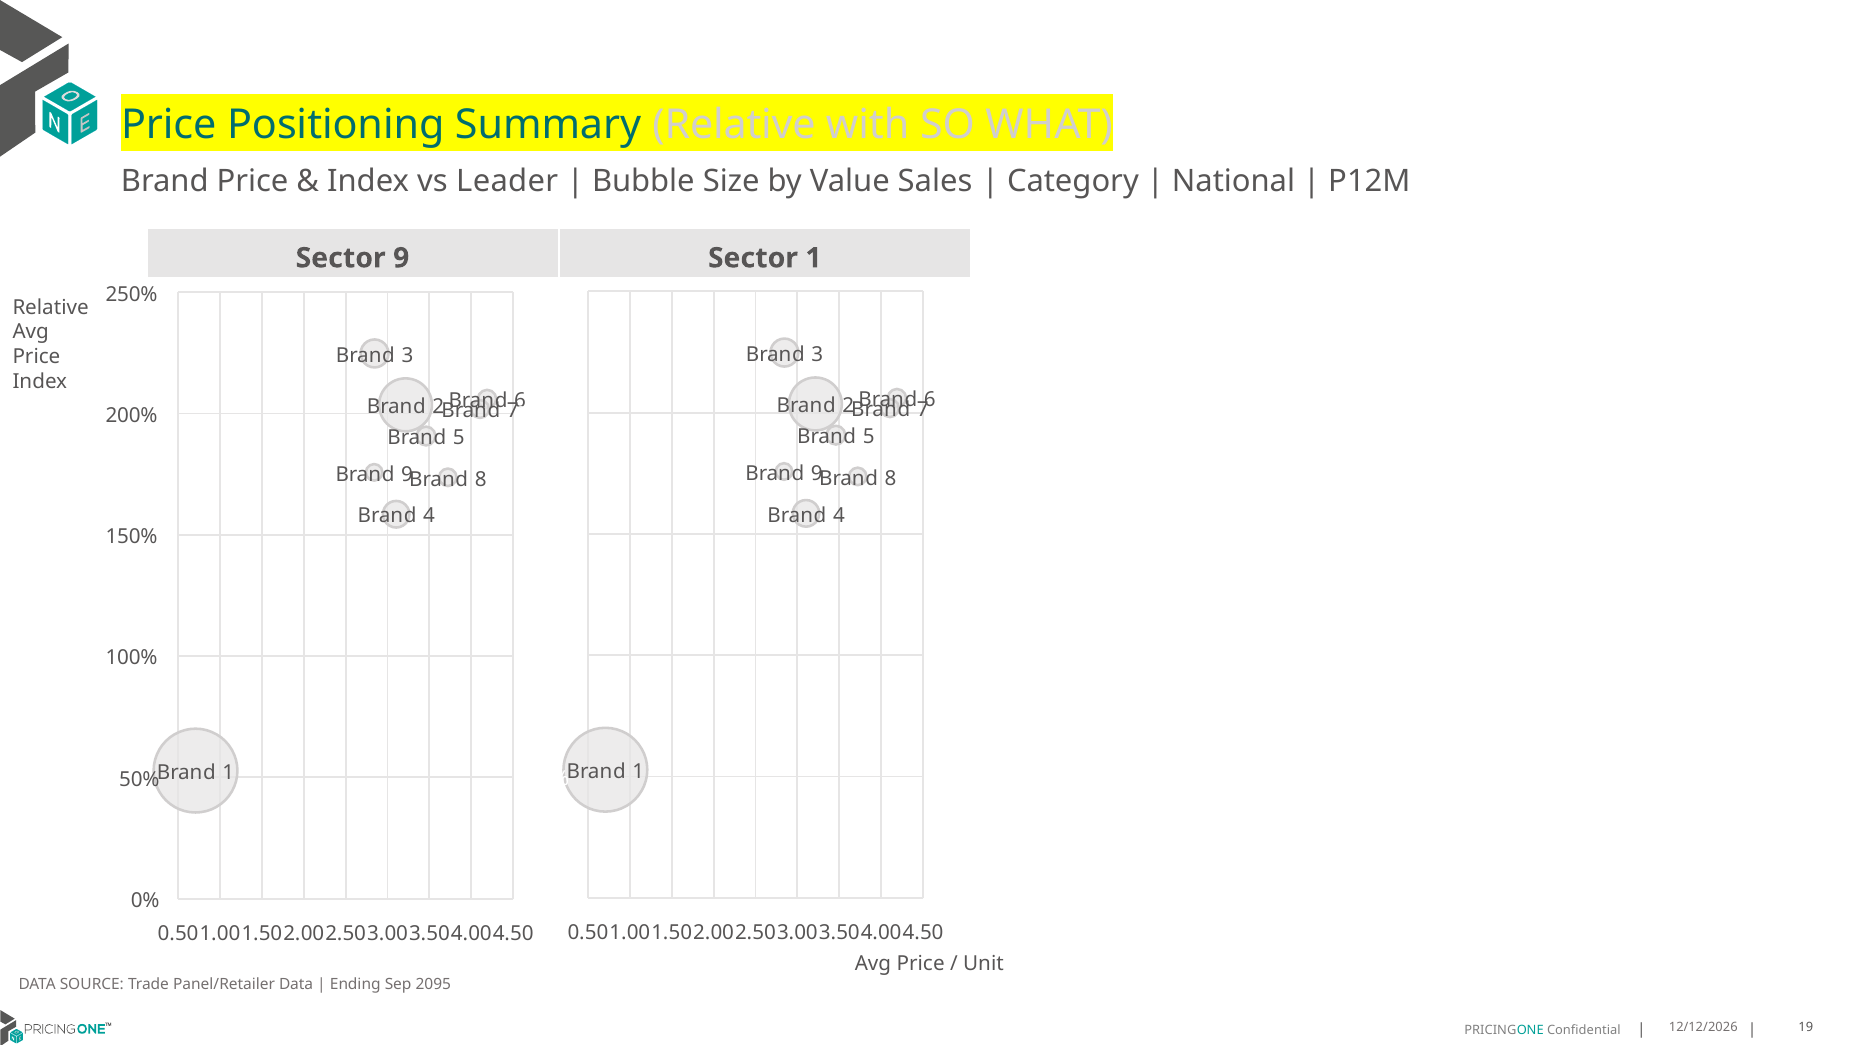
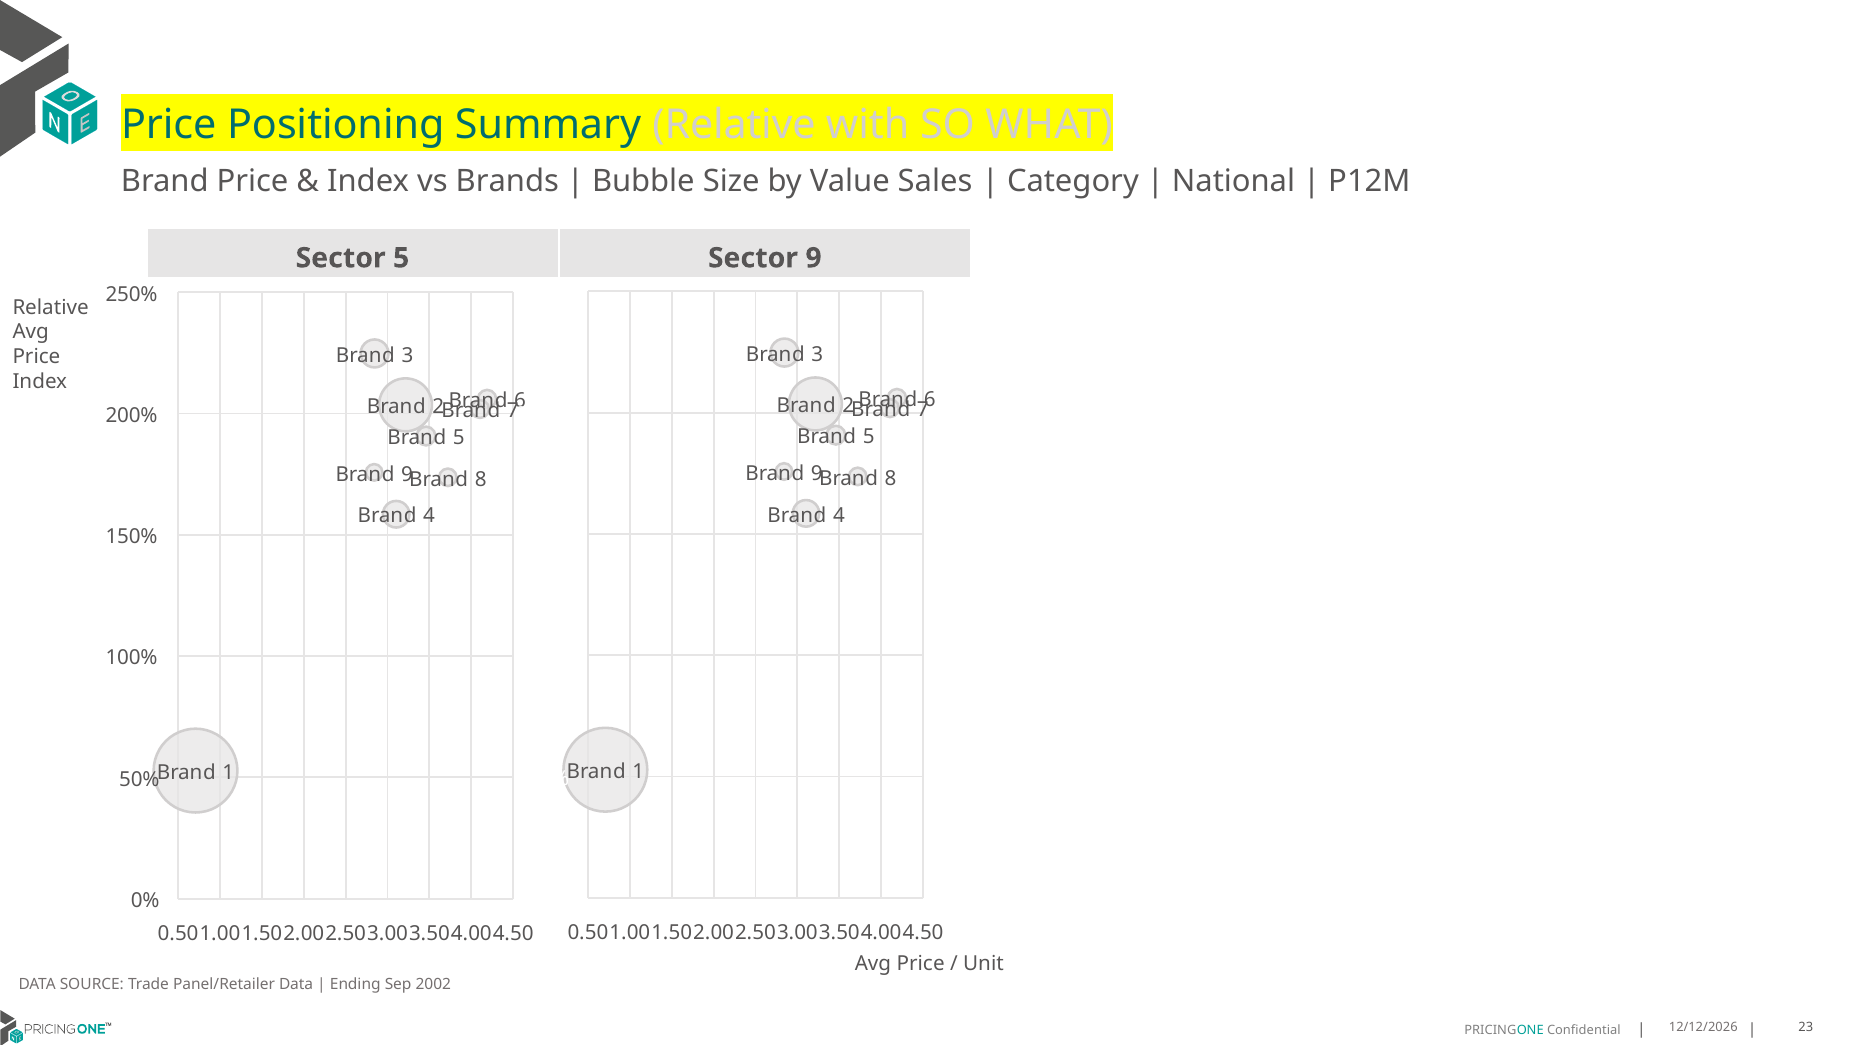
Leader: Leader -> Brands (507, 181)
Sector 9: 9 -> 5 (401, 258)
Sector 1: 1 -> 9 (814, 258)
2095: 2095 -> 2002 (433, 985)
19: 19 -> 23 (1806, 1028)
